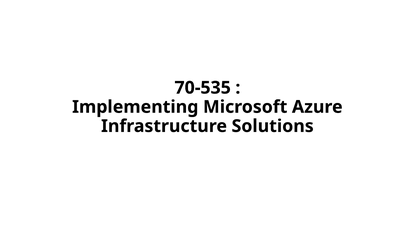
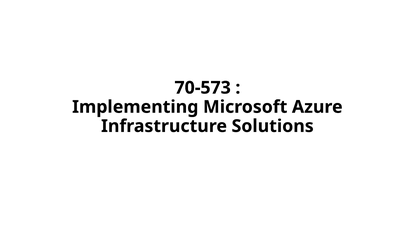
70-535: 70-535 -> 70-573 (203, 88)
